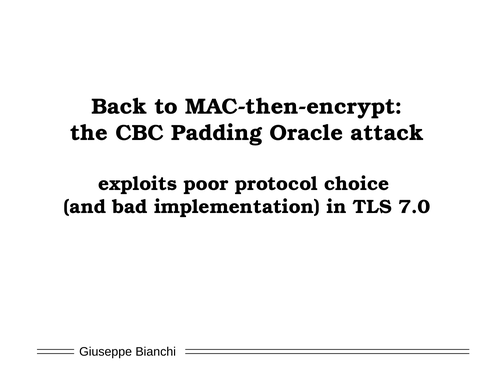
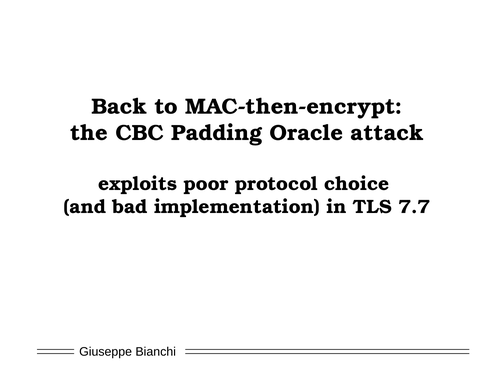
7.0: 7.0 -> 7.7 (414, 207)
